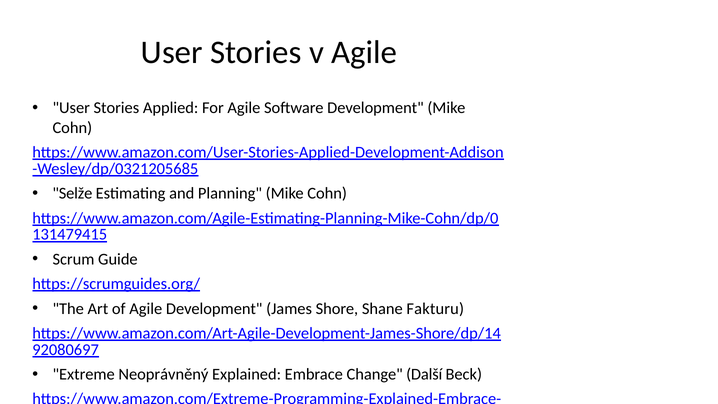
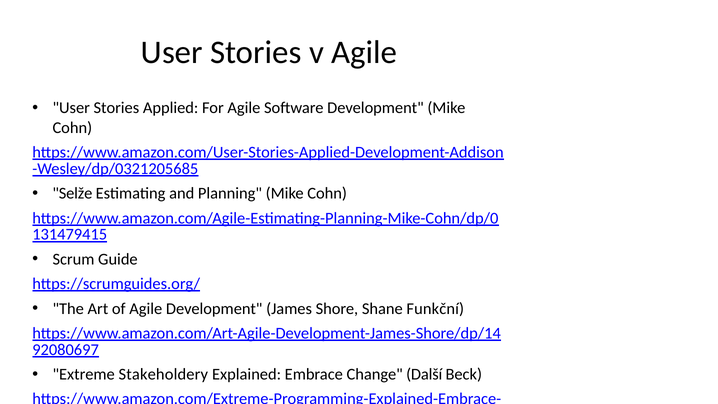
Fakturu: Fakturu -> Funkční (435, 309)
Neoprávněný: Neoprávněný -> Stakeholdery (163, 374)
